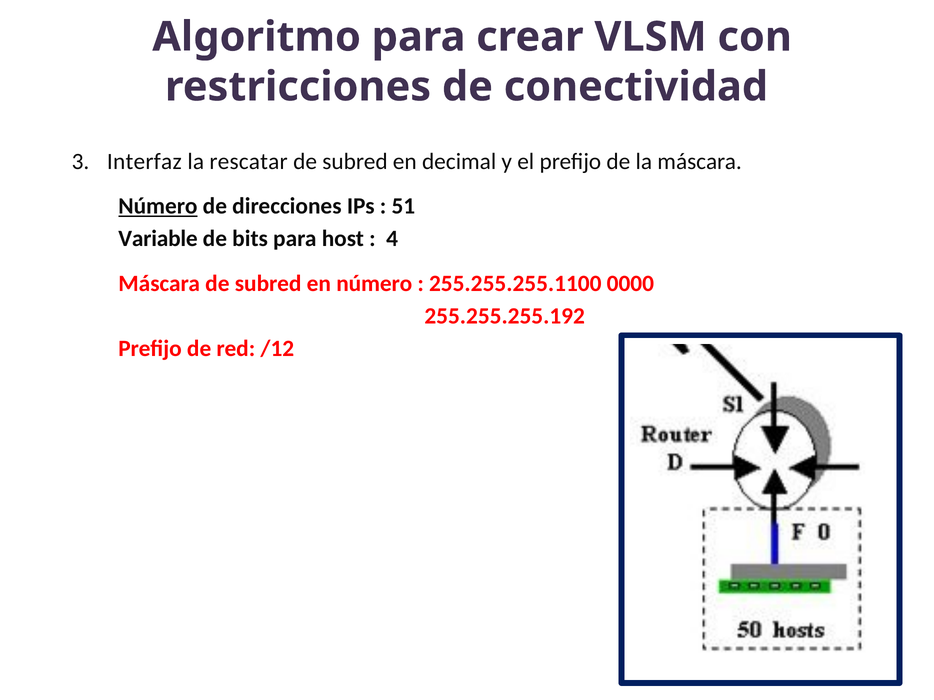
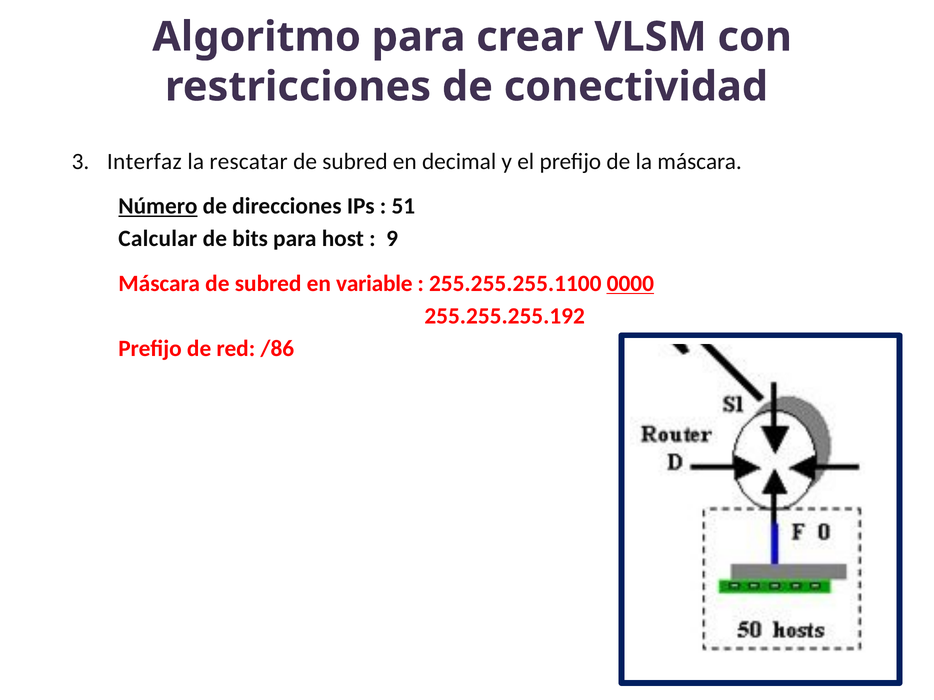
Variable: Variable -> Calcular (158, 239)
4: 4 -> 9 (392, 239)
en número: número -> variable (374, 284)
0000 underline: none -> present (630, 284)
/12: /12 -> /86 (277, 349)
